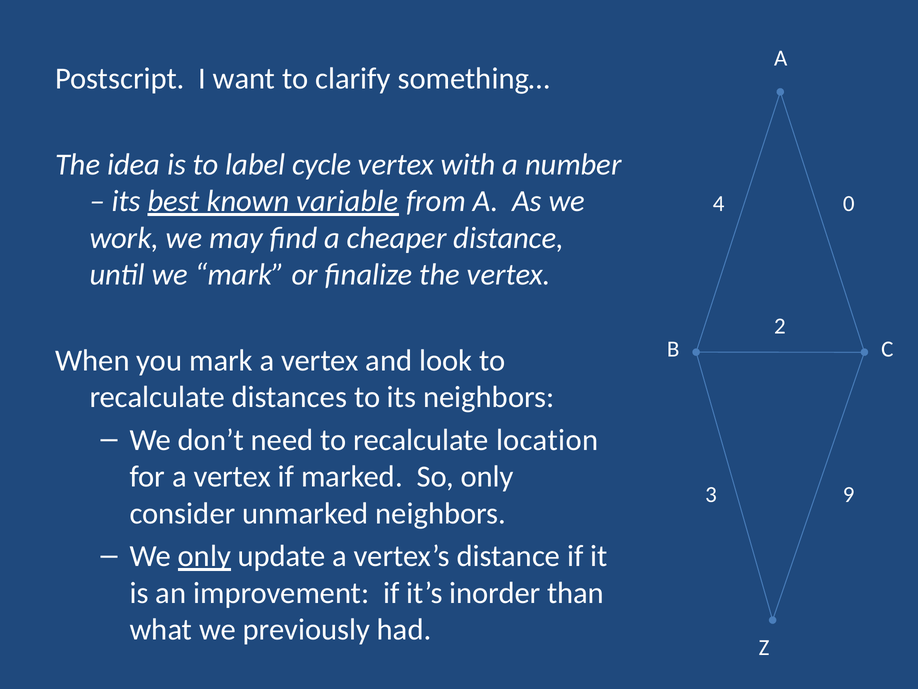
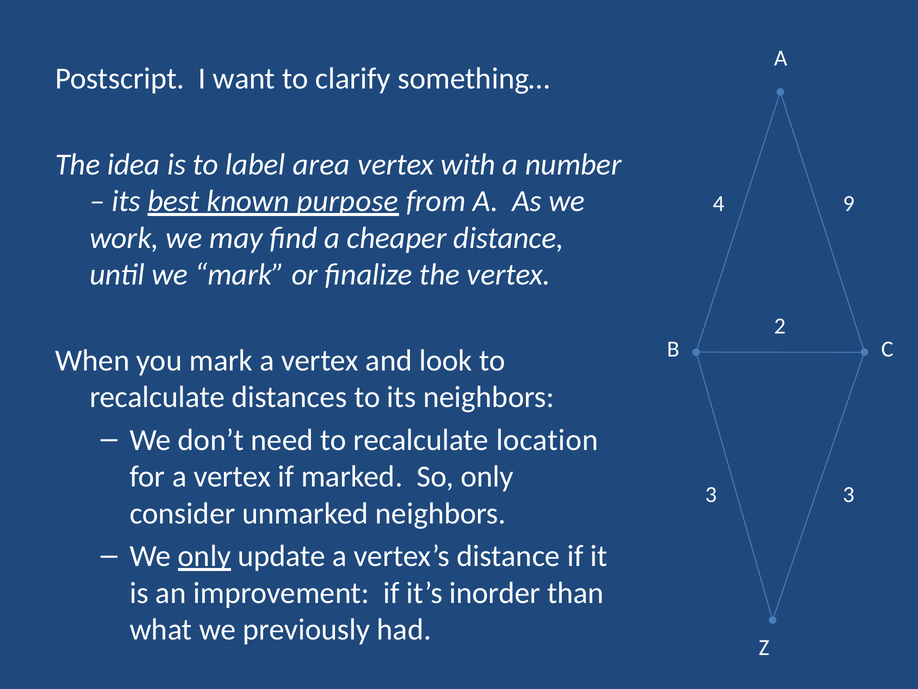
cycle: cycle -> area (321, 164)
variable: variable -> purpose (347, 201)
0: 0 -> 9 (849, 203)
3 9: 9 -> 3 (849, 494)
